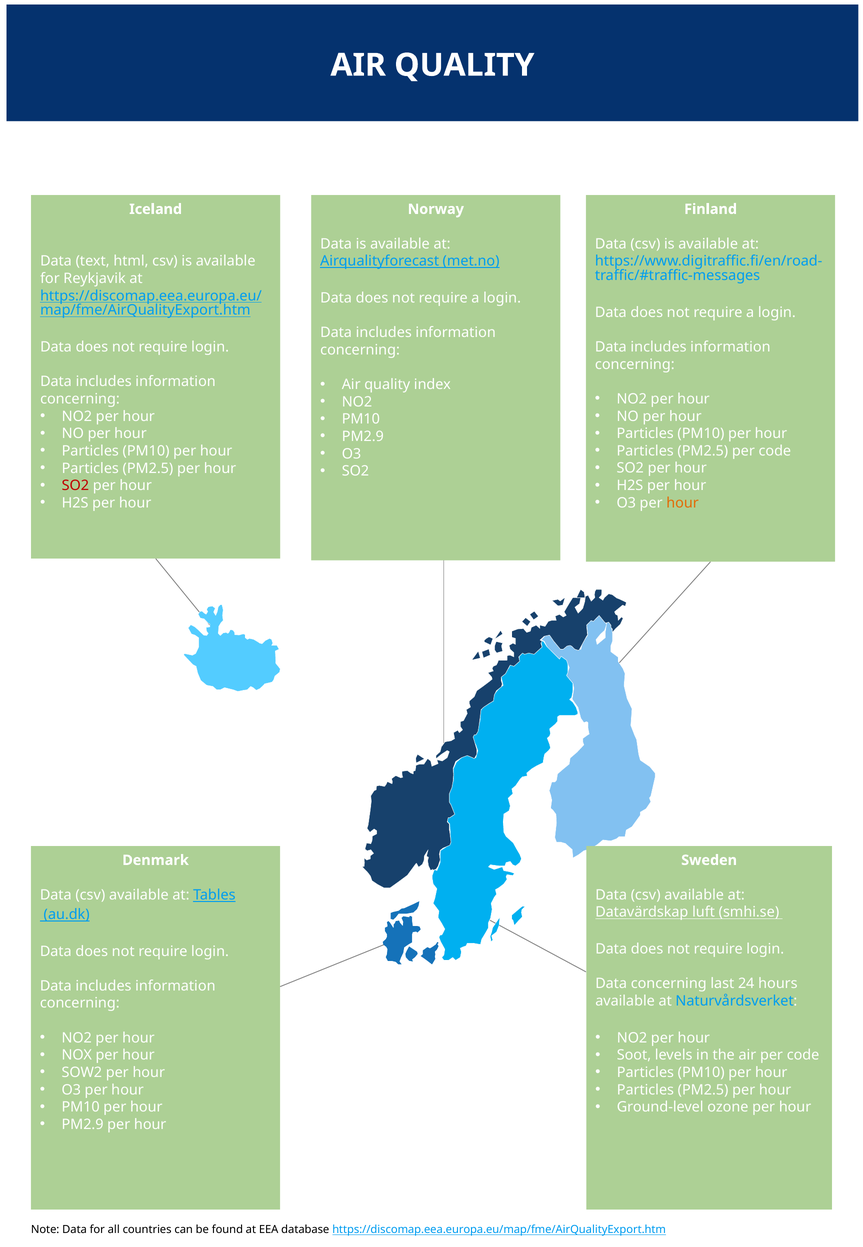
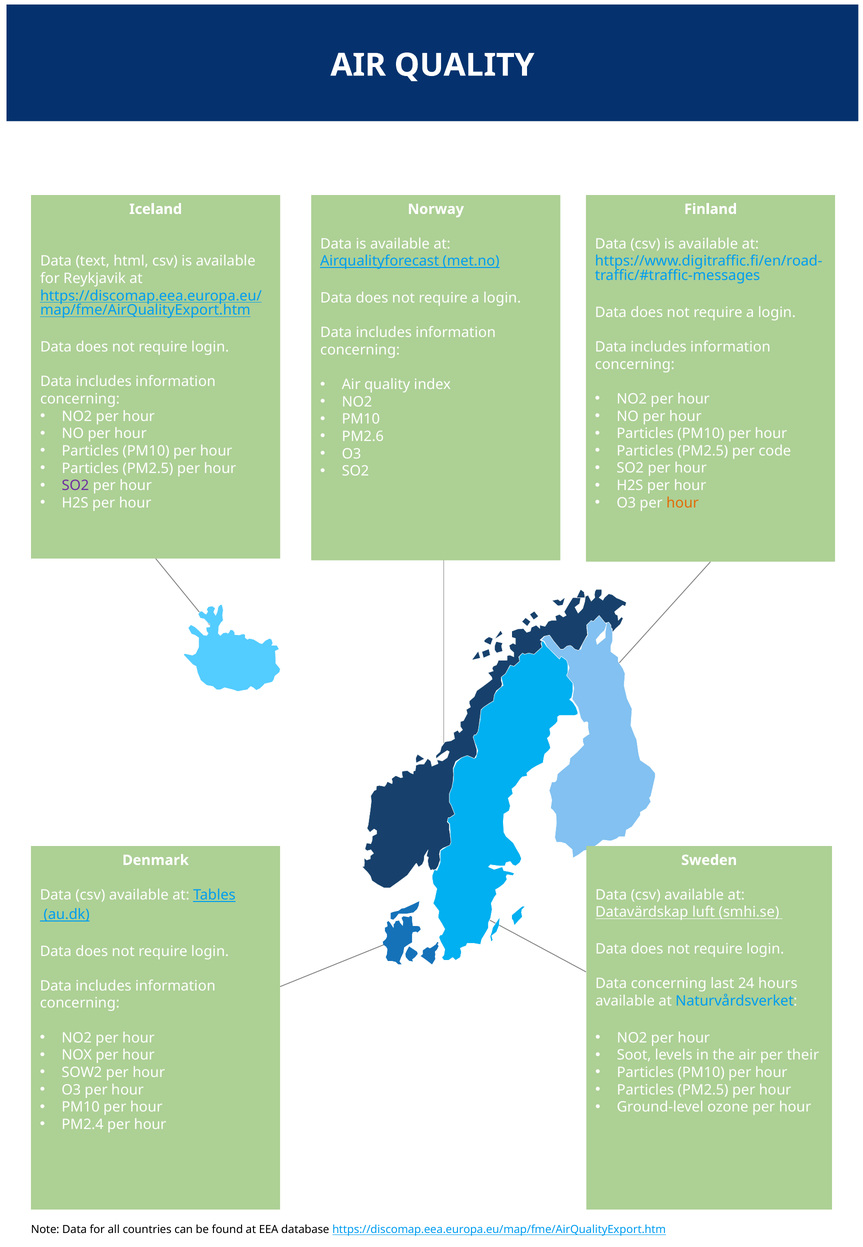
PM2.9: PM2.9 -> PM2.6 (363, 436)
SO2 colour: red -> purple (75, 485)
air per code: code -> their (803, 1055)
PM2.9: PM2.9 -> PM2.4 (83, 1124)
